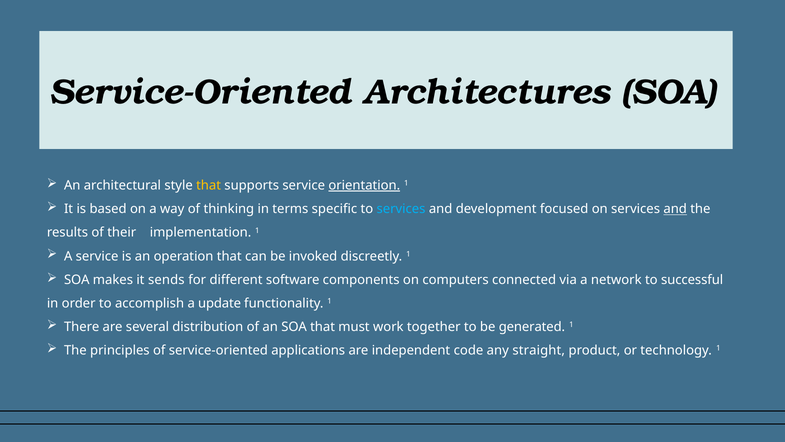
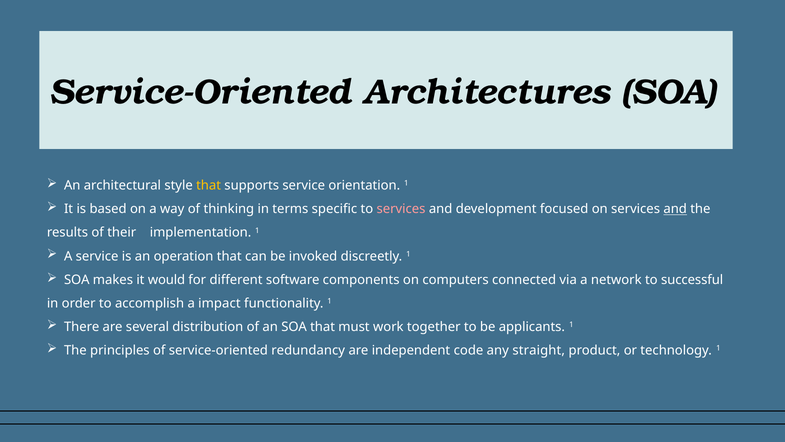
orientation underline: present -> none (364, 185)
services colour: light blue -> pink (401, 209)
sends: sends -> would (166, 280)
update: update -> impact (219, 303)
generated: generated -> applicants (532, 327)
applications: applications -> redundancy (308, 350)
